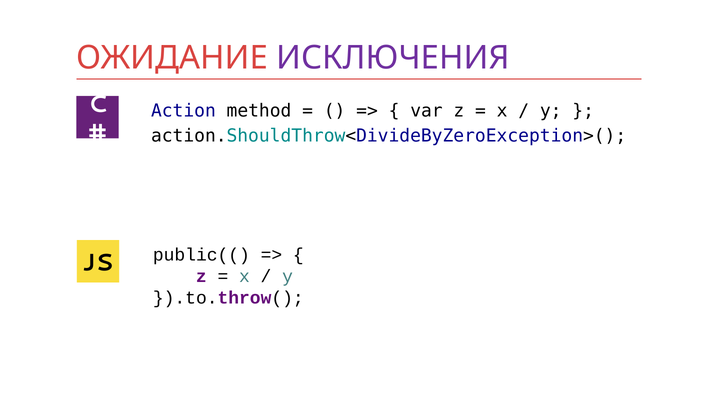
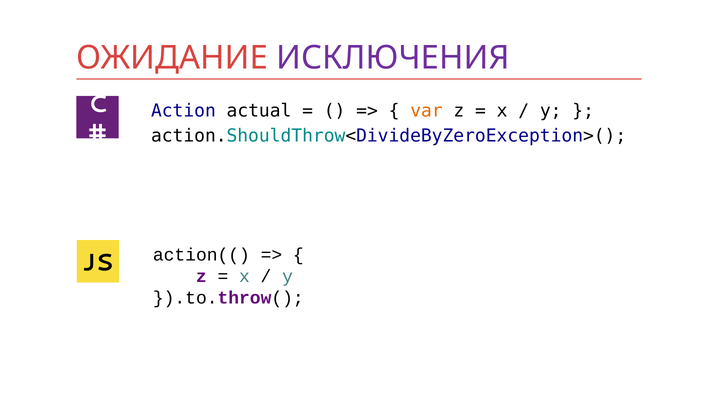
method: method -> actual (259, 111)
var colour: black -> orange (426, 111)
public((: public(( -> action(( (201, 255)
